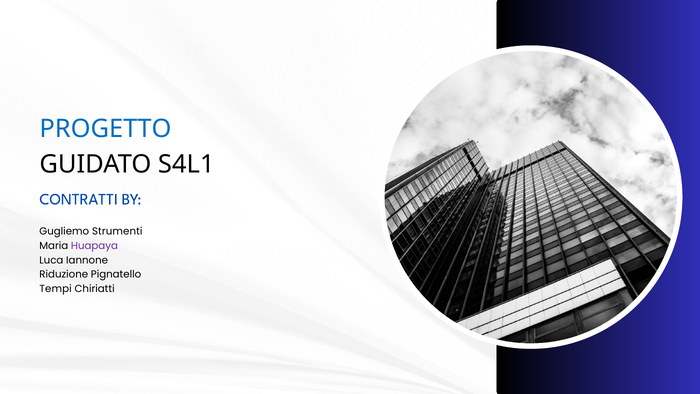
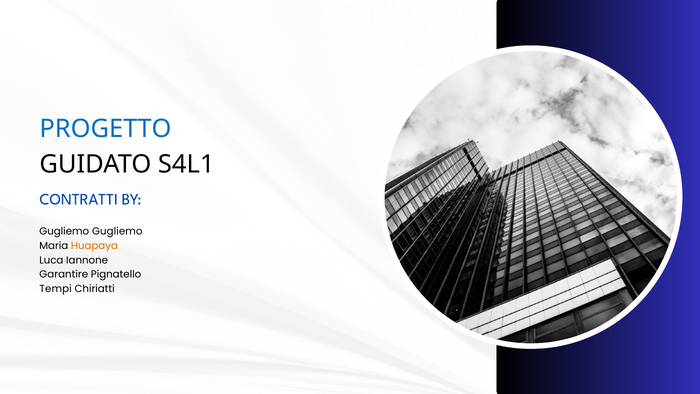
Gugliemo Strumenti: Strumenti -> Gugliemo (117, 231)
Huapaya colour: purple -> orange (94, 246)
Riduzione: Riduzione -> Garantire (64, 274)
